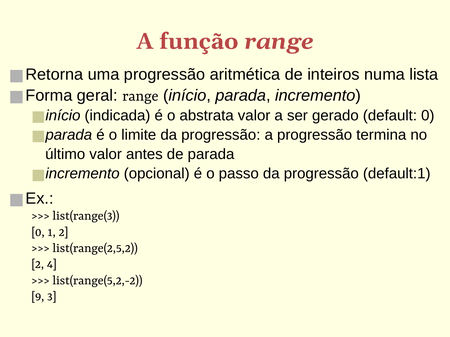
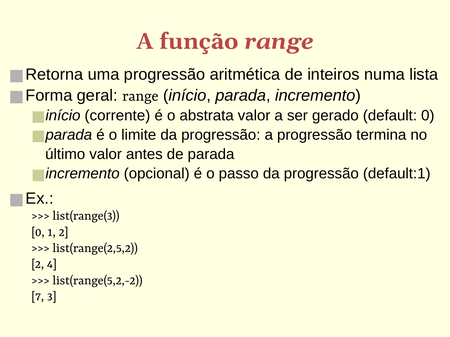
indicada: indicada -> corrente (117, 116)
9: 9 -> 7 (38, 296)
